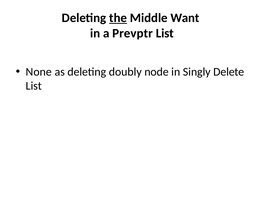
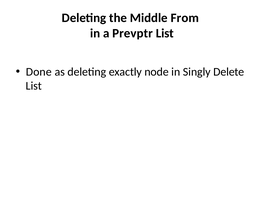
the underline: present -> none (118, 18)
Want: Want -> From (185, 18)
None: None -> Done (39, 72)
doubly: doubly -> exactly (125, 72)
